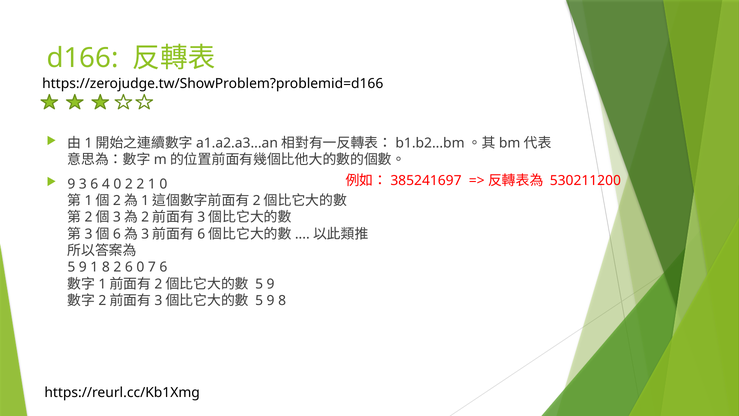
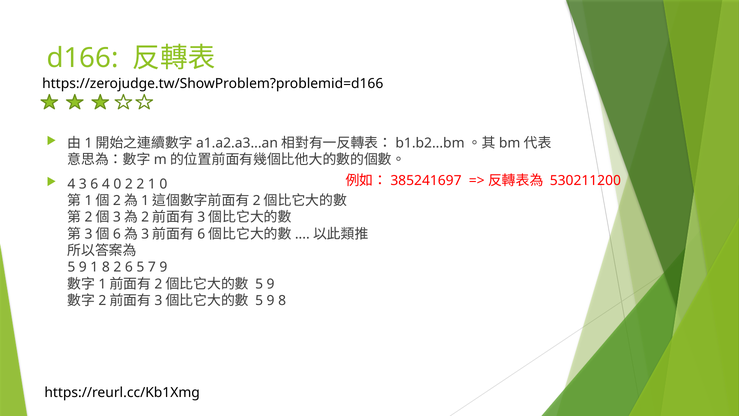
9: 9 -> 4 (71, 184)
6 0: 0 -> 5 (140, 267)
7 6: 6 -> 9 (163, 267)
